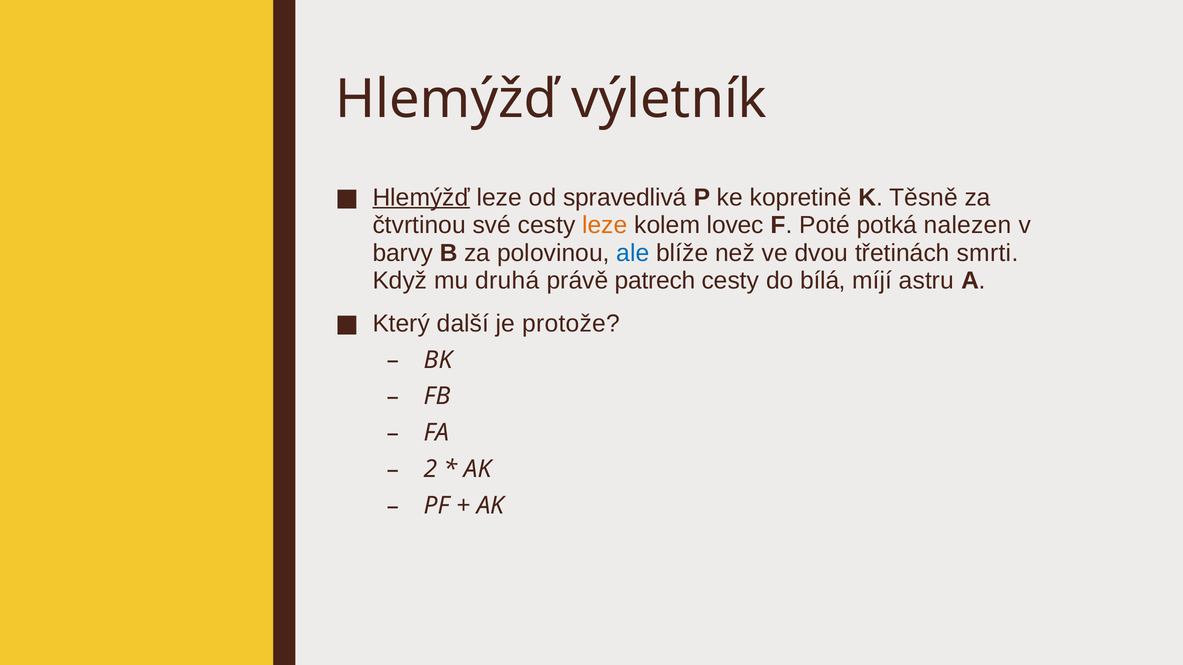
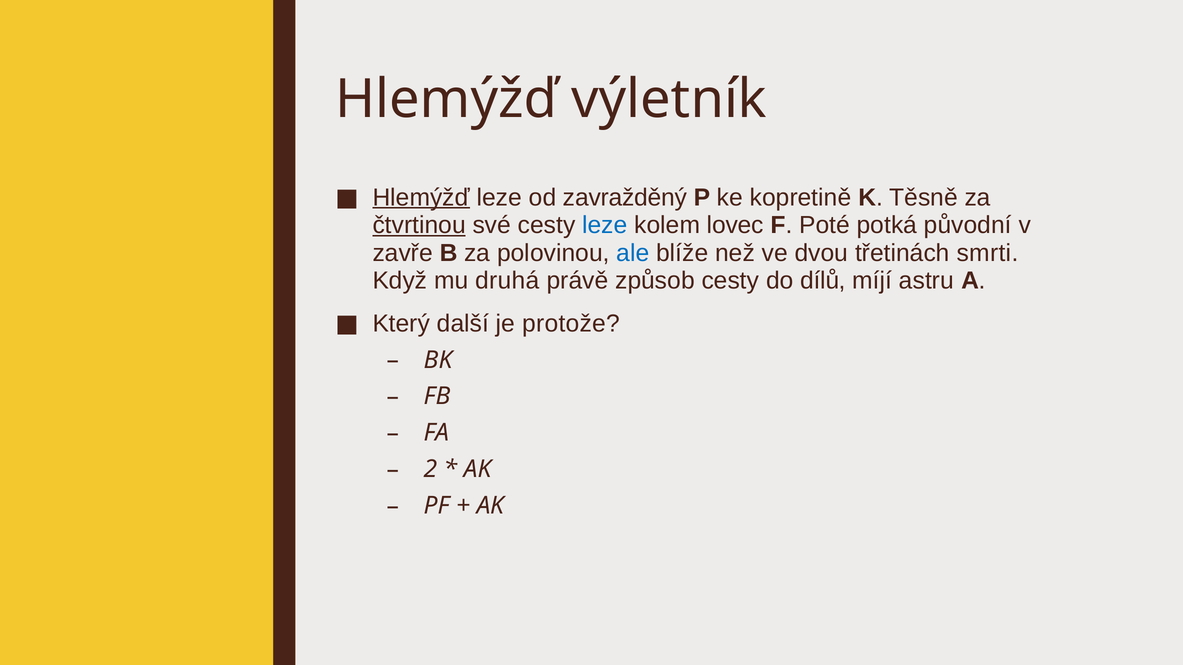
spravedlivá: spravedlivá -> zavražděný (625, 197)
čtvrtinou underline: none -> present (419, 225)
leze colour: orange -> blue (605, 225)
nalezen: nalezen -> původní (968, 225)
barvy: barvy -> zavře (403, 253)
patrech: patrech -> způsob (655, 281)
bílá: bílá -> dílů (823, 281)
